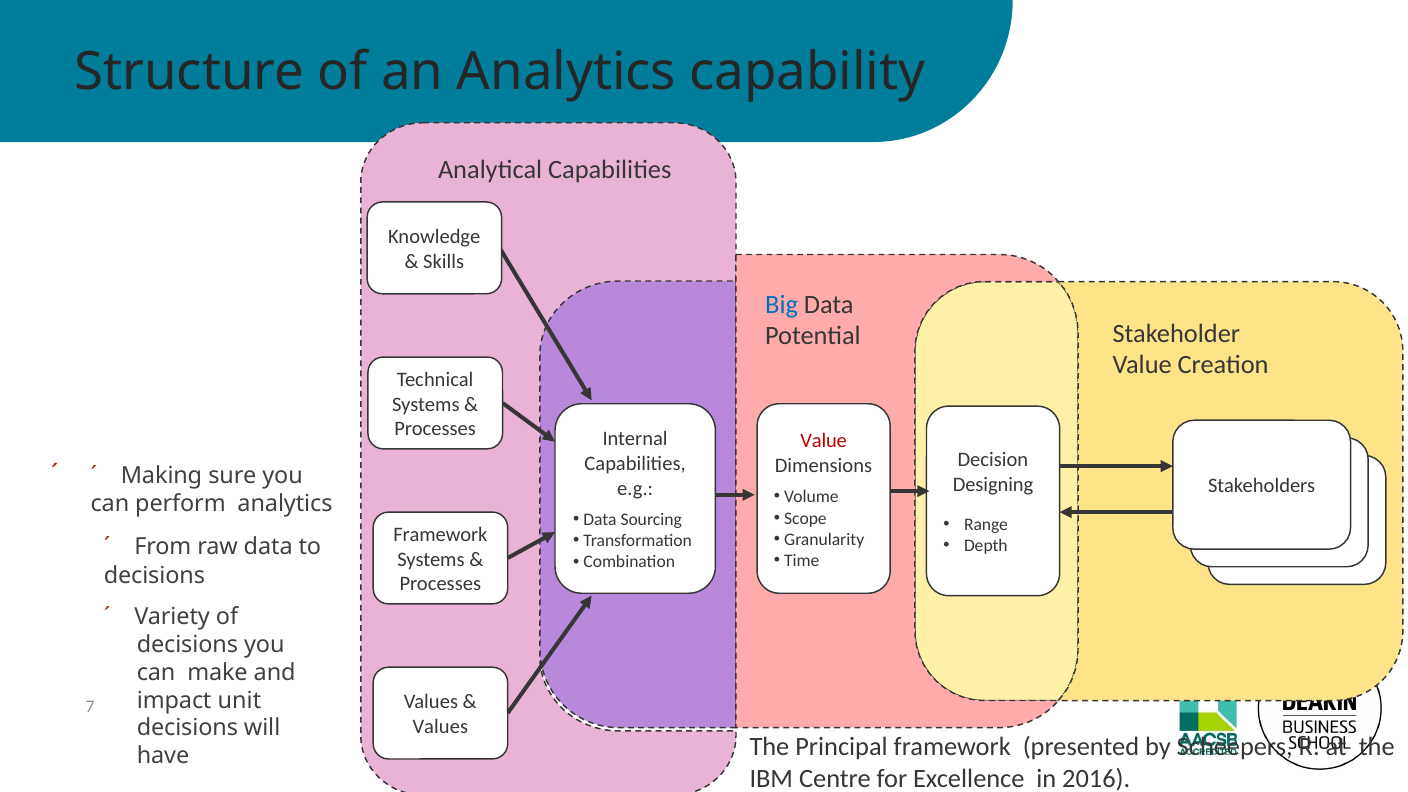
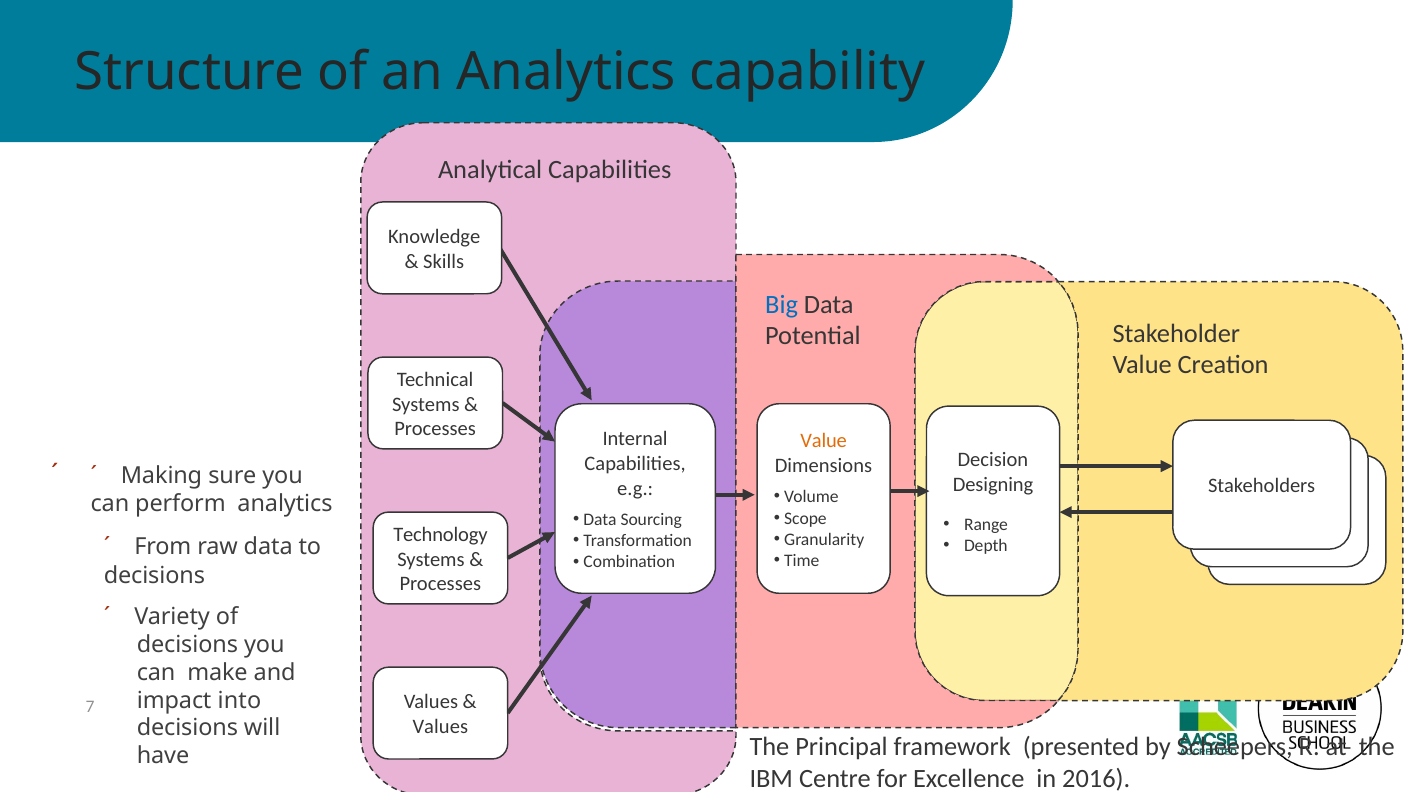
Value colour: red -> orange (824, 441)
Framework: Framework -> Technology (440, 535)
unit: unit -> into (239, 700)
